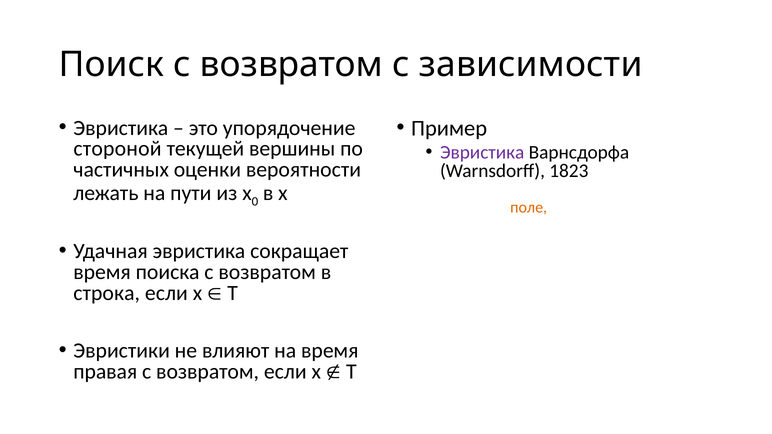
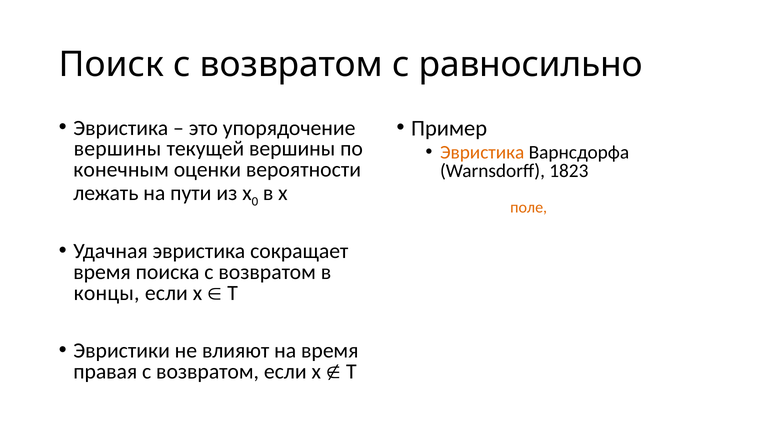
зависимости: зависимости -> равносильно (531, 65)
стороной: стороной -> вершины (117, 149)
Эвристика colour: purple -> orange (482, 153)
частичных: частичных -> конечным (121, 170)
строка: строка -> концы (107, 293)
